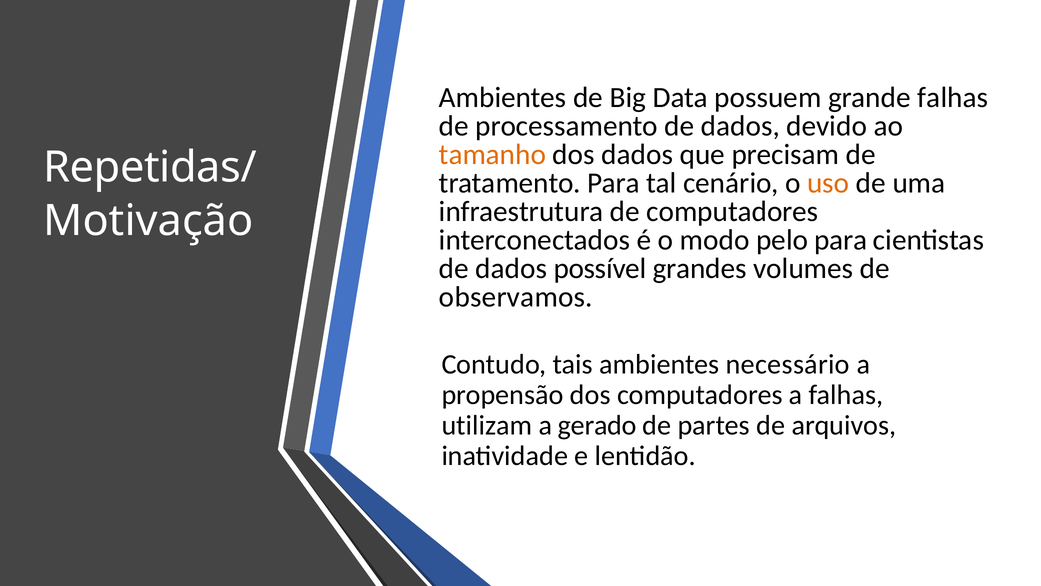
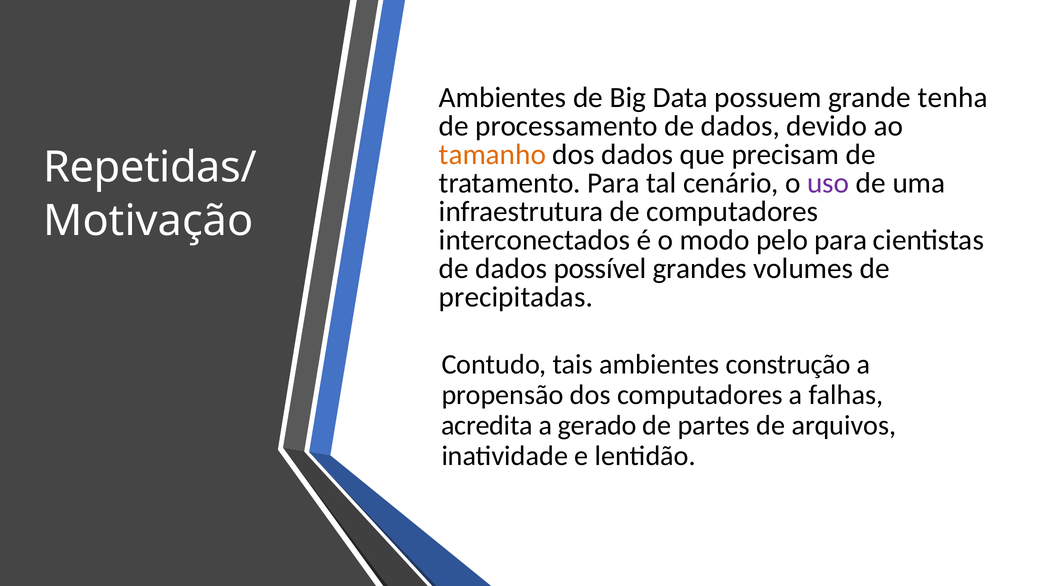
grande falhas: falhas -> tenha (953, 97)
uso colour: orange -> purple (828, 183)
observamos: observamos -> precipitadas (516, 297)
necessário: necessário -> construção (788, 364)
utilizam: utilizam -> acredita (487, 425)
